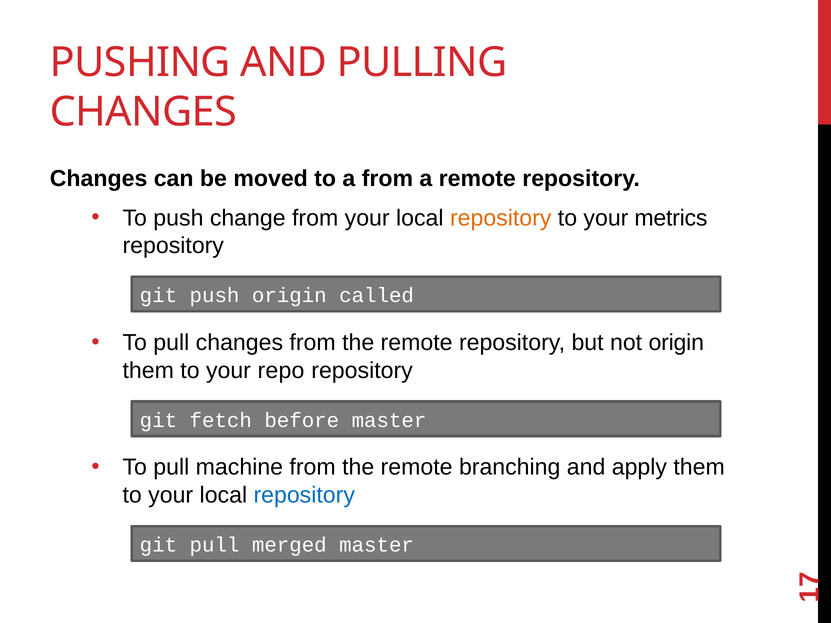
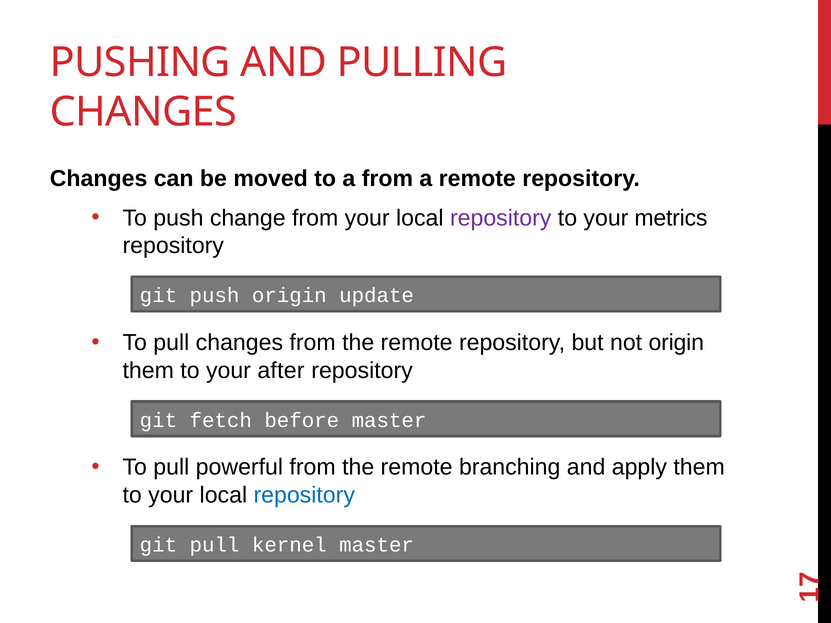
repository colour: orange -> purple (501, 218)
called: called -> update (377, 296)
repo: repo -> after (281, 371)
machine: machine -> powerful (239, 468)
merged: merged -> kernel (289, 545)
